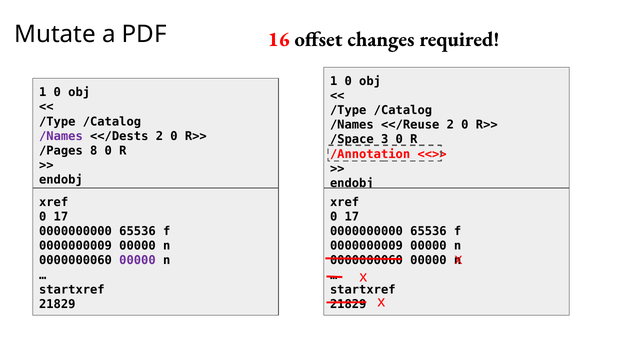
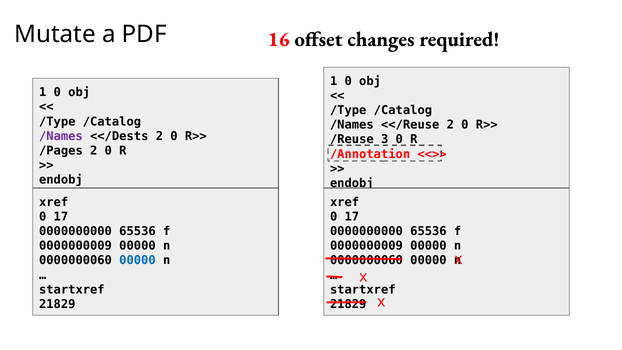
/Space: /Space -> /Reuse (352, 139)
/Pages 8: 8 -> 2 (94, 151)
00000 colour: purple -> blue (137, 260)
